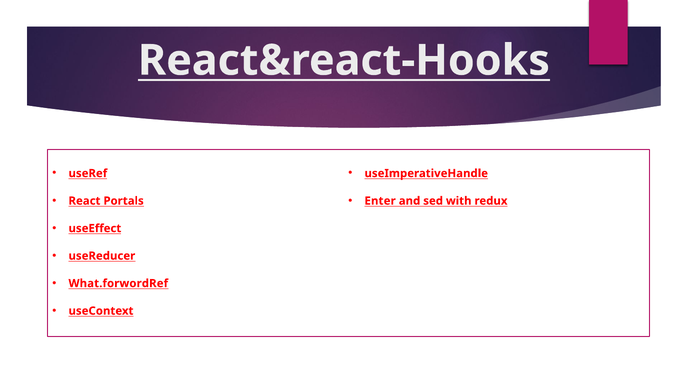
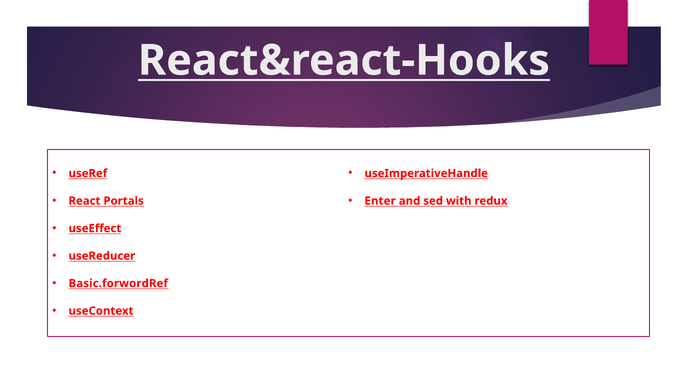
What.forwordRef: What.forwordRef -> Basic.forwordRef (118, 283)
